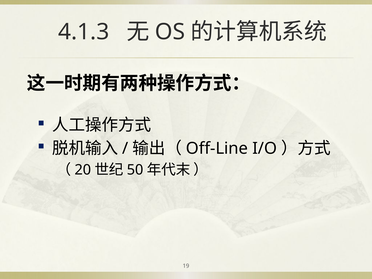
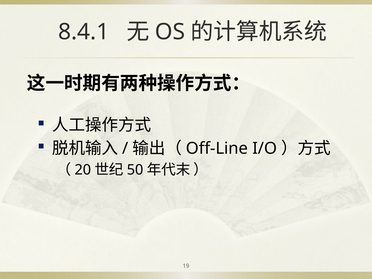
4.1.3: 4.1.3 -> 8.4.1 (84, 32)
